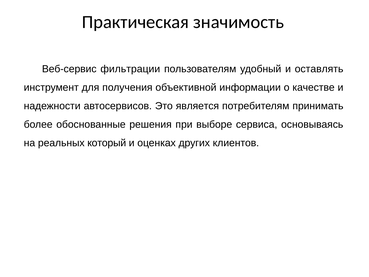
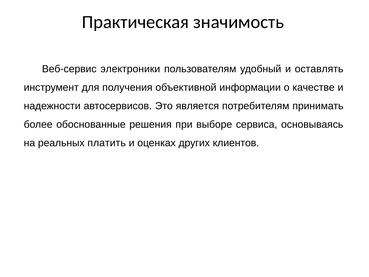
фильтрации: фильтрации -> электроники (130, 69)
который: который -> платить (107, 143)
